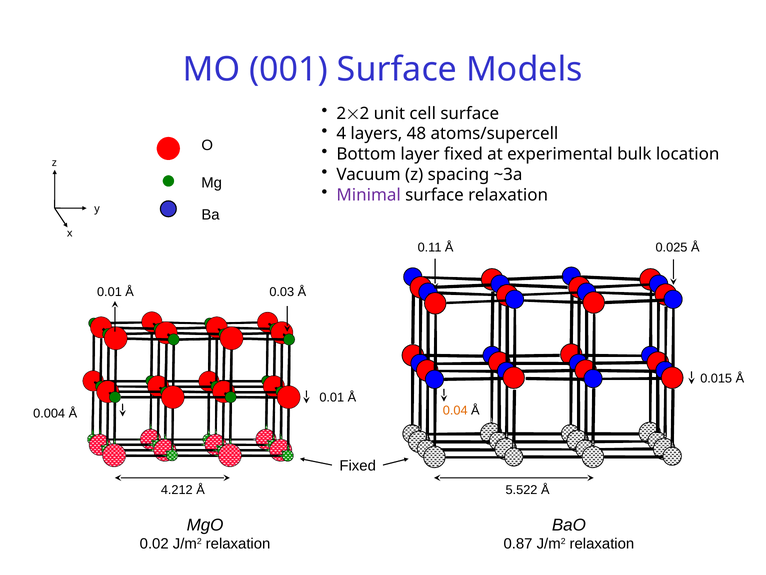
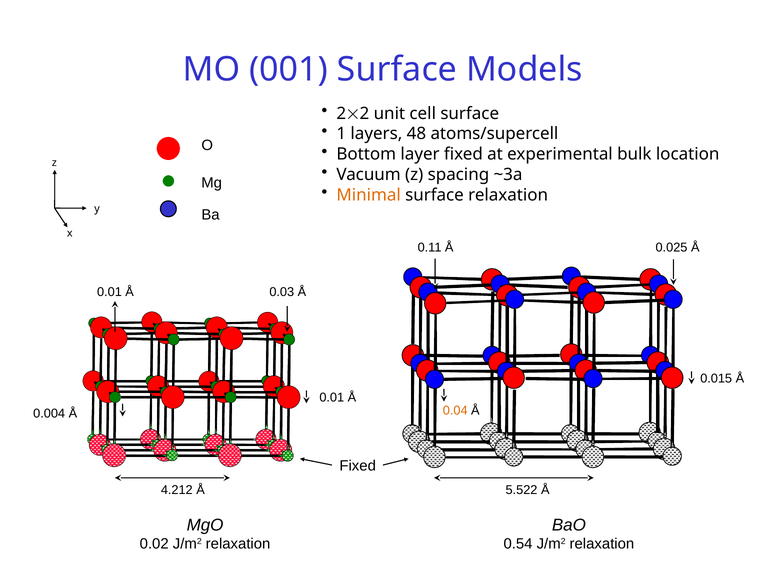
4: 4 -> 1 (341, 134)
Minimal colour: purple -> orange (369, 195)
0.87: 0.87 -> 0.54 (518, 543)
